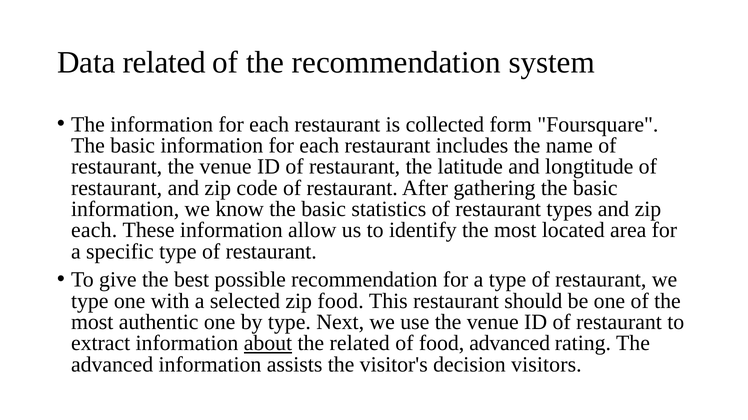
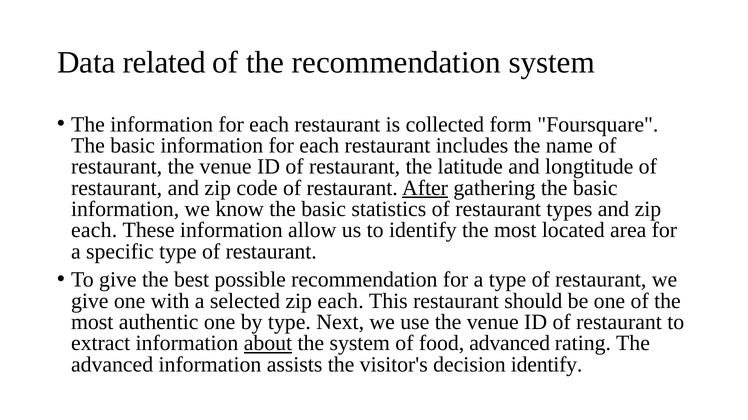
After underline: none -> present (425, 188)
type: type -> give (90, 301)
selected zip food: food -> each (341, 301)
the related: related -> system (360, 344)
decision visitors: visitors -> identify (547, 365)
